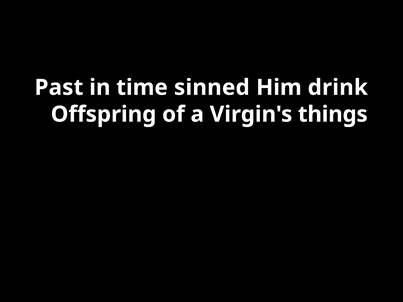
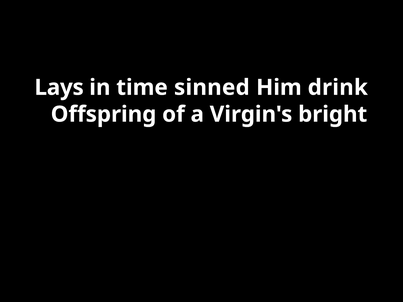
Past: Past -> Lays (59, 88)
things: things -> bright (333, 114)
